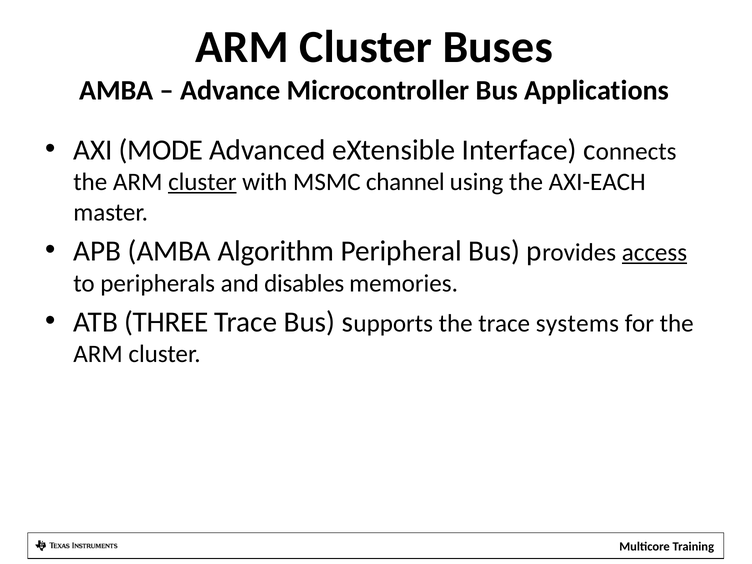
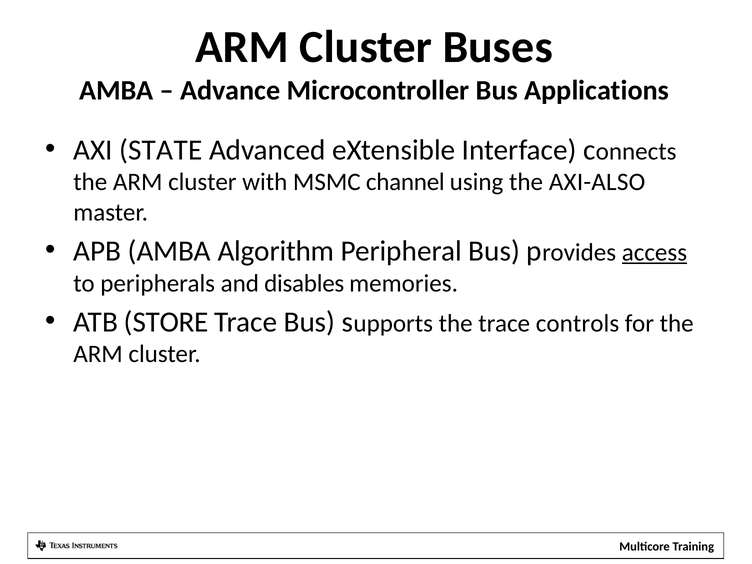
MODE: MODE -> STATE (161, 150)
cluster underline: present -> none (202, 182)
AXI-EACH: AXI-EACH -> AXI-ALSO (597, 182)
THREE: THREE -> STORE (166, 322)
systems: systems -> controls (577, 323)
